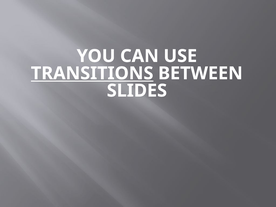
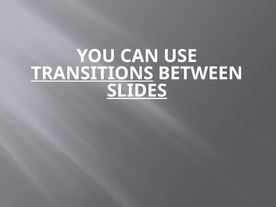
SLIDES underline: none -> present (137, 91)
